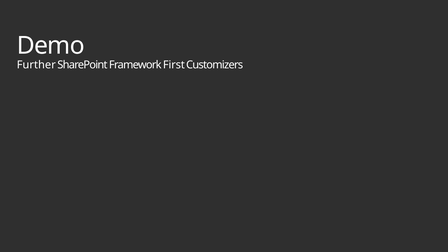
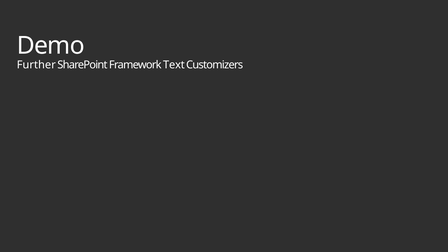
First: First -> Text (174, 65)
